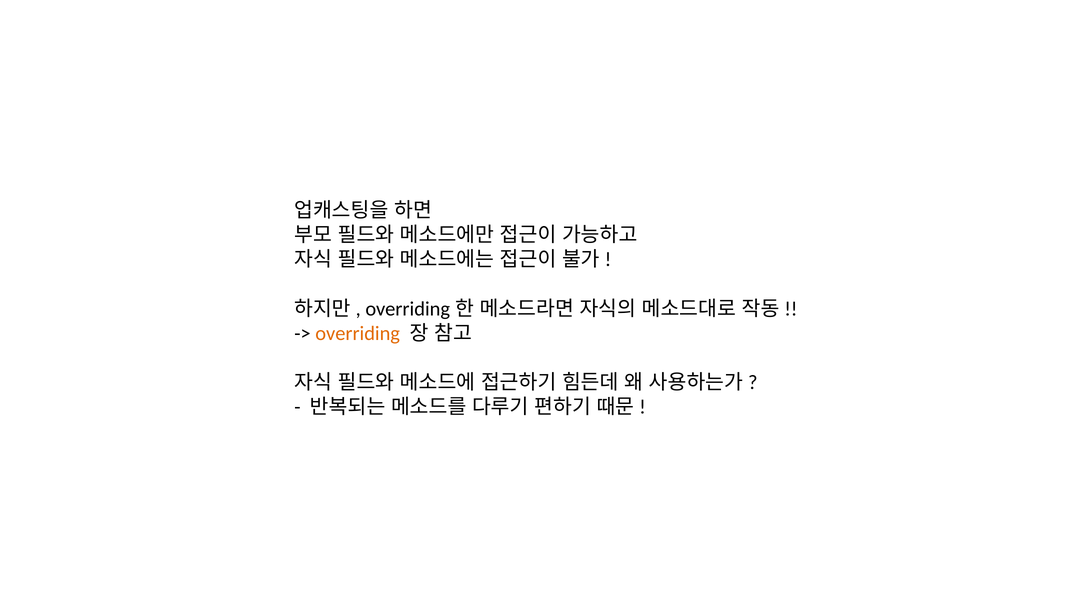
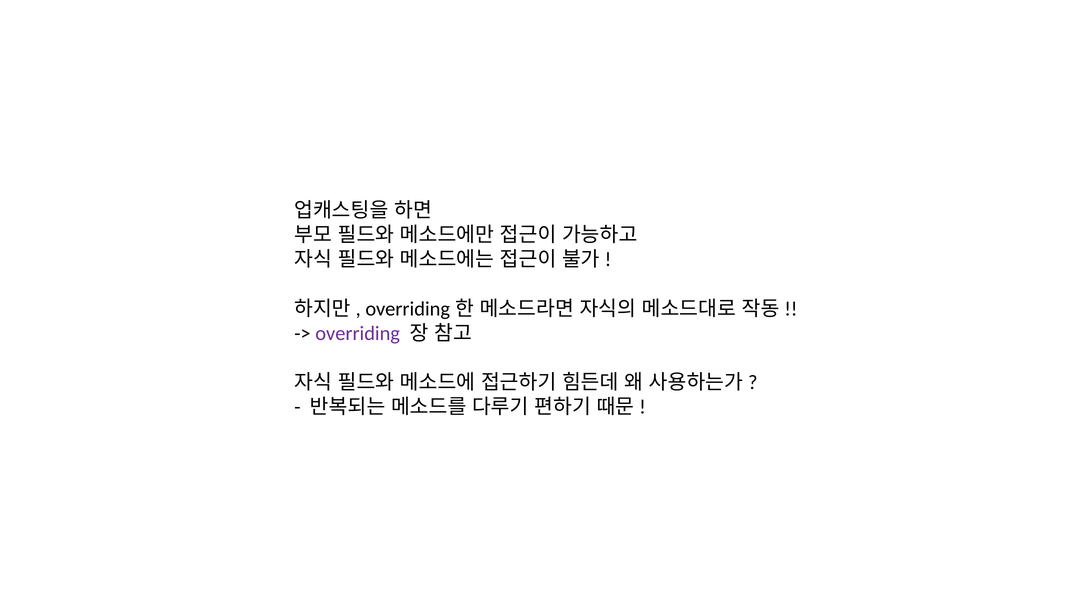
overriding colour: orange -> purple (358, 333)
